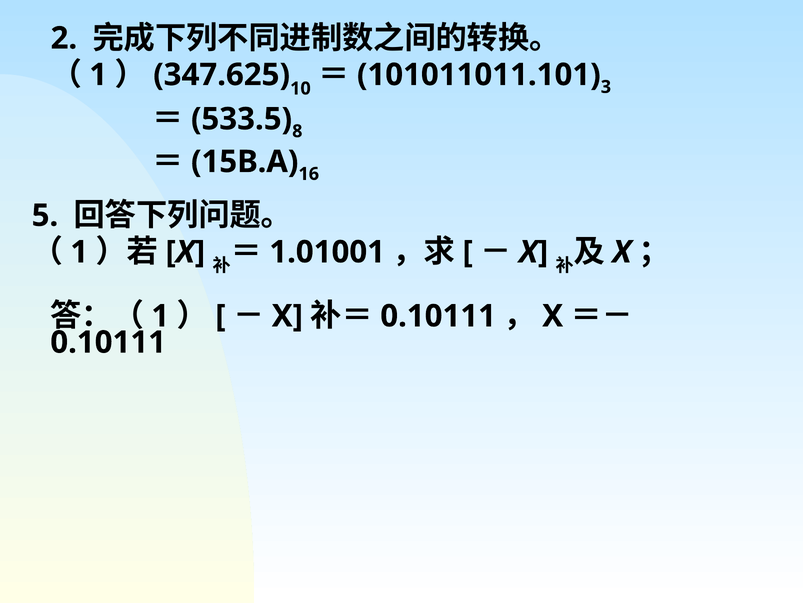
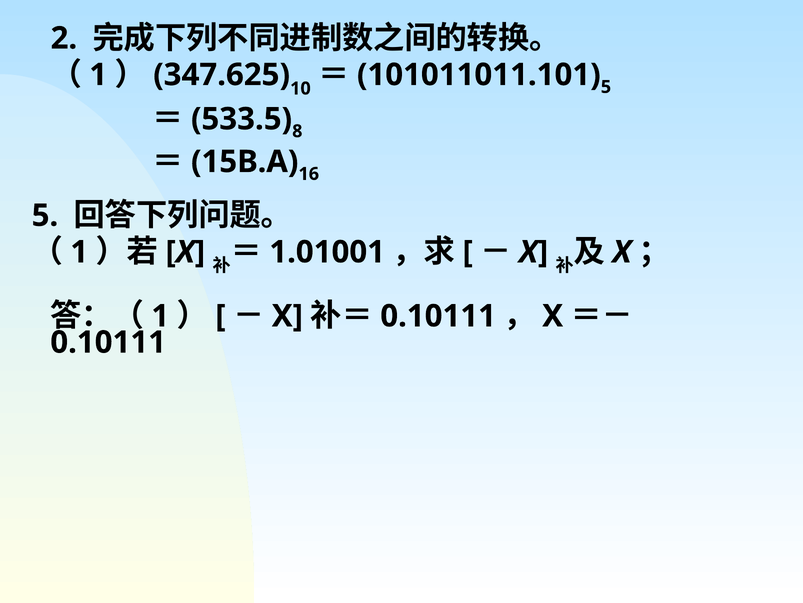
3: 3 -> 5 (606, 87)
